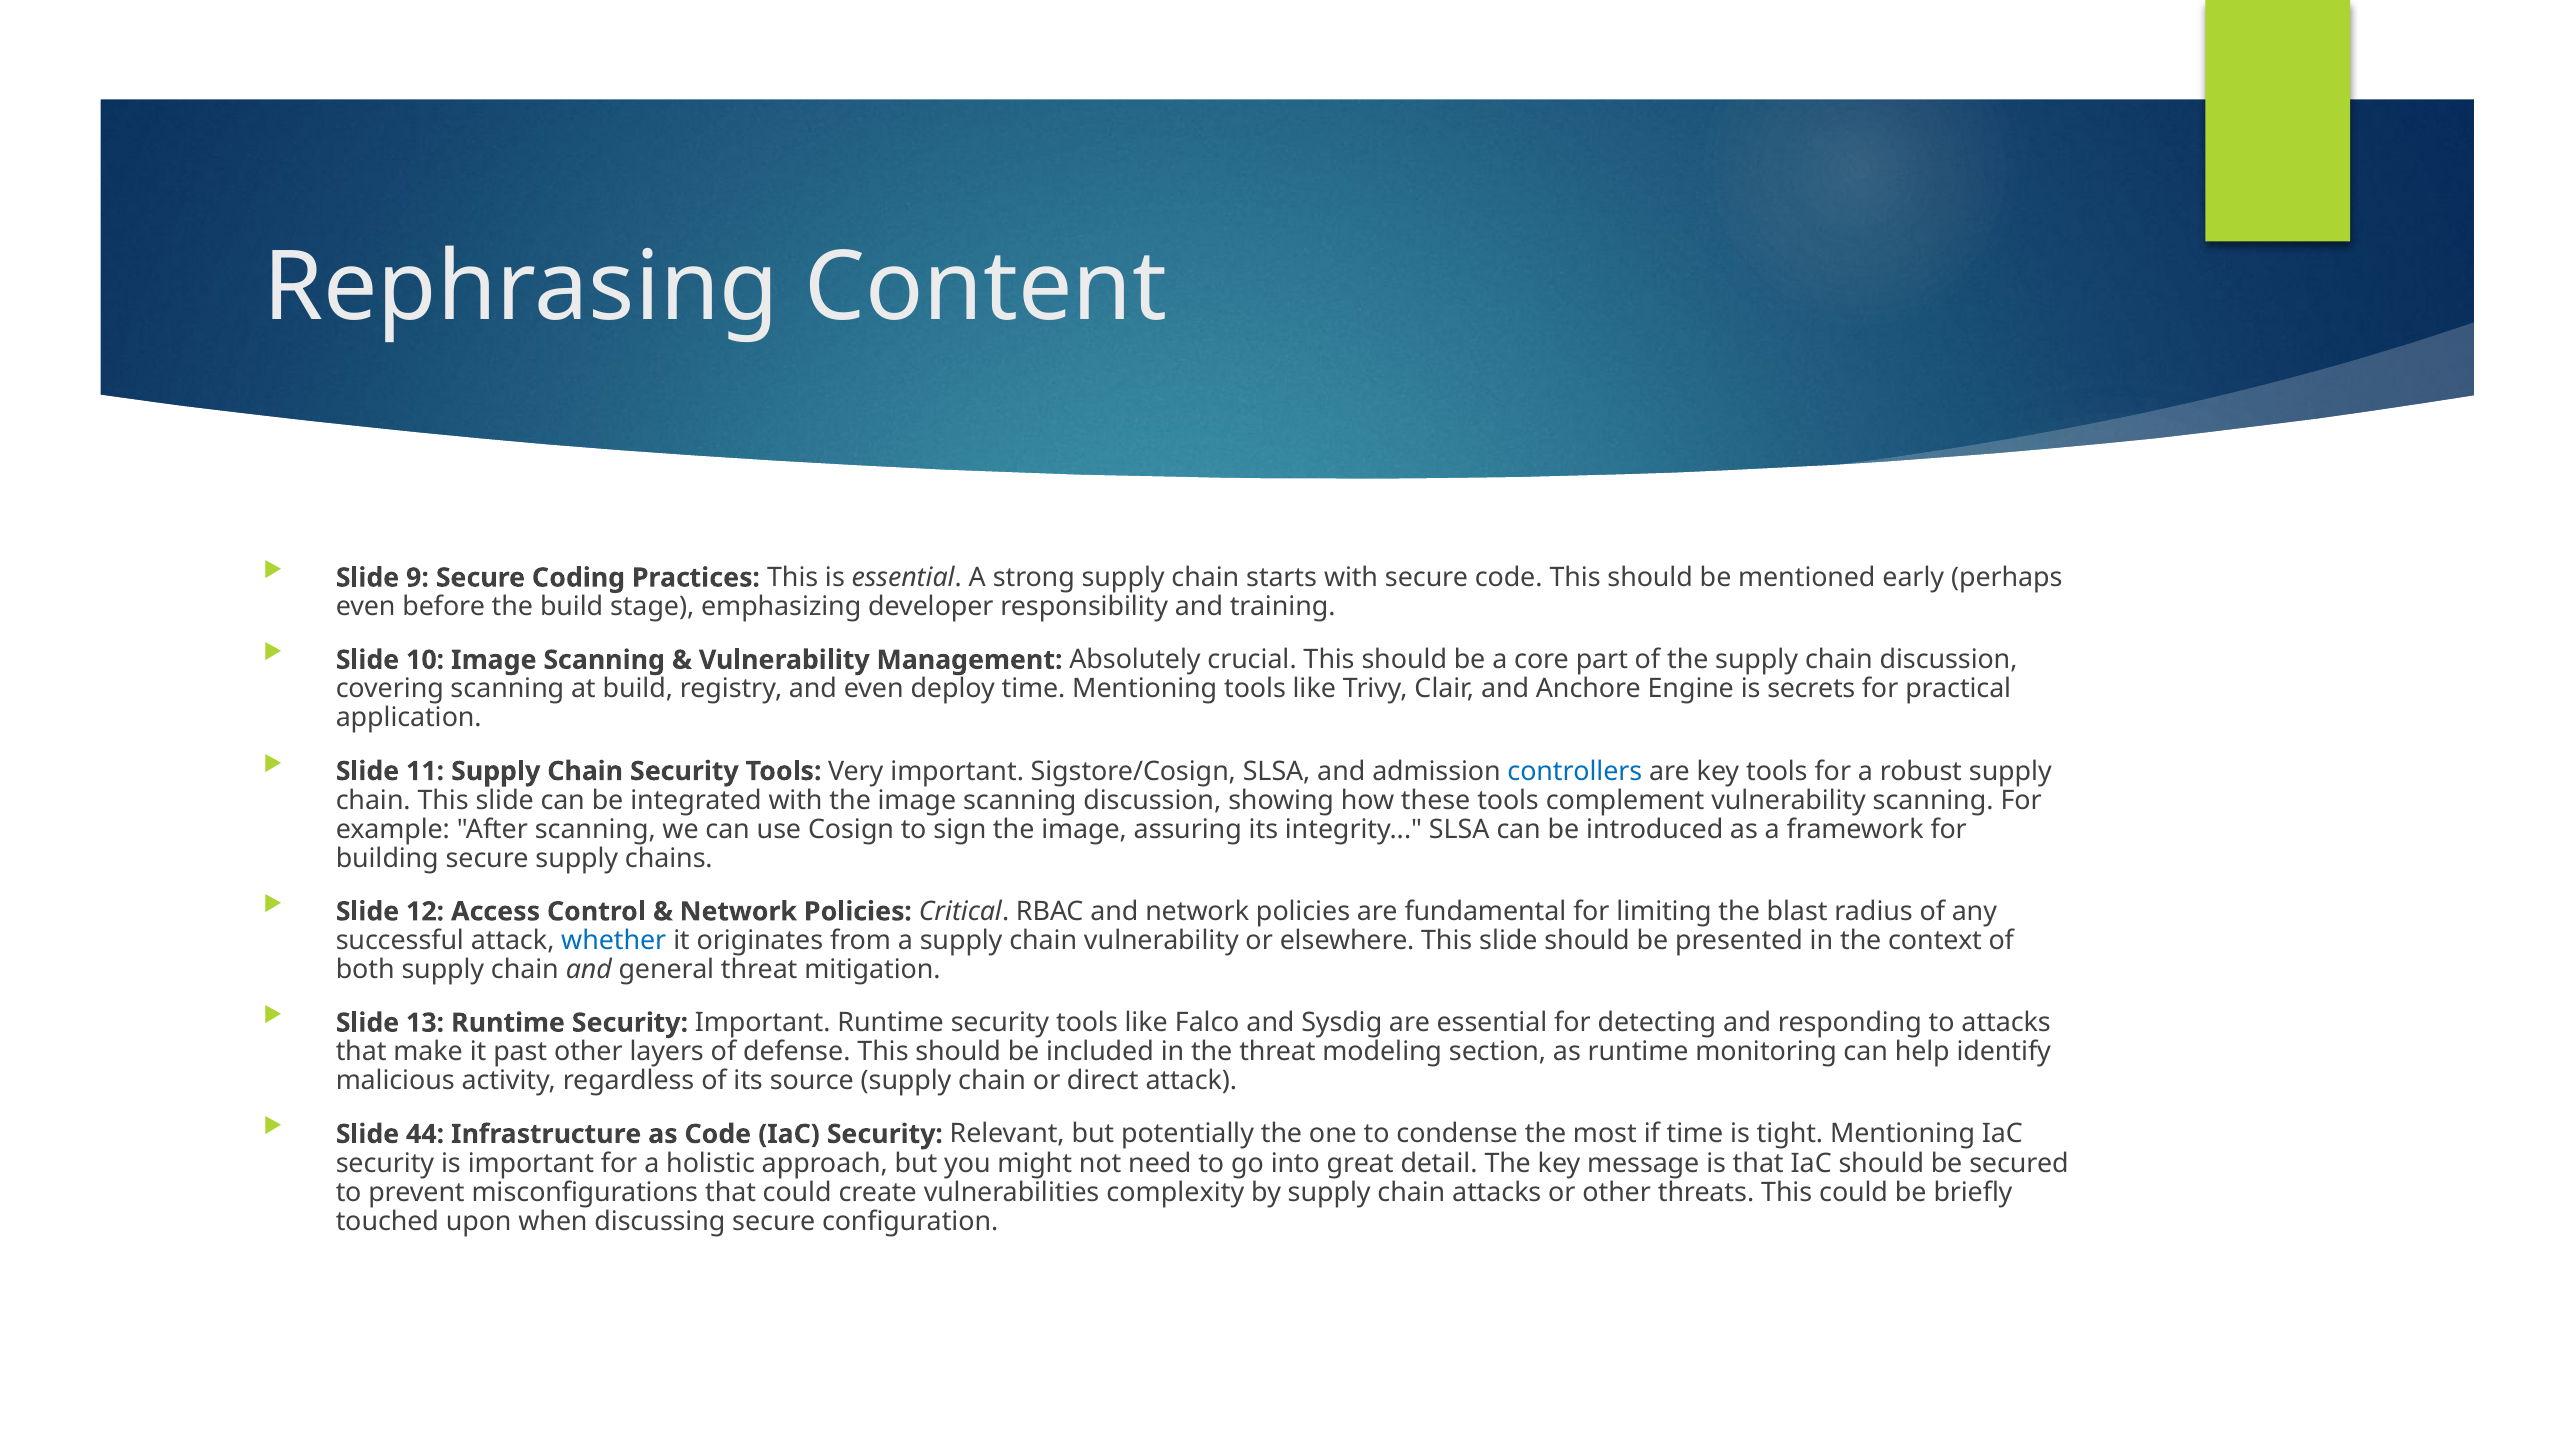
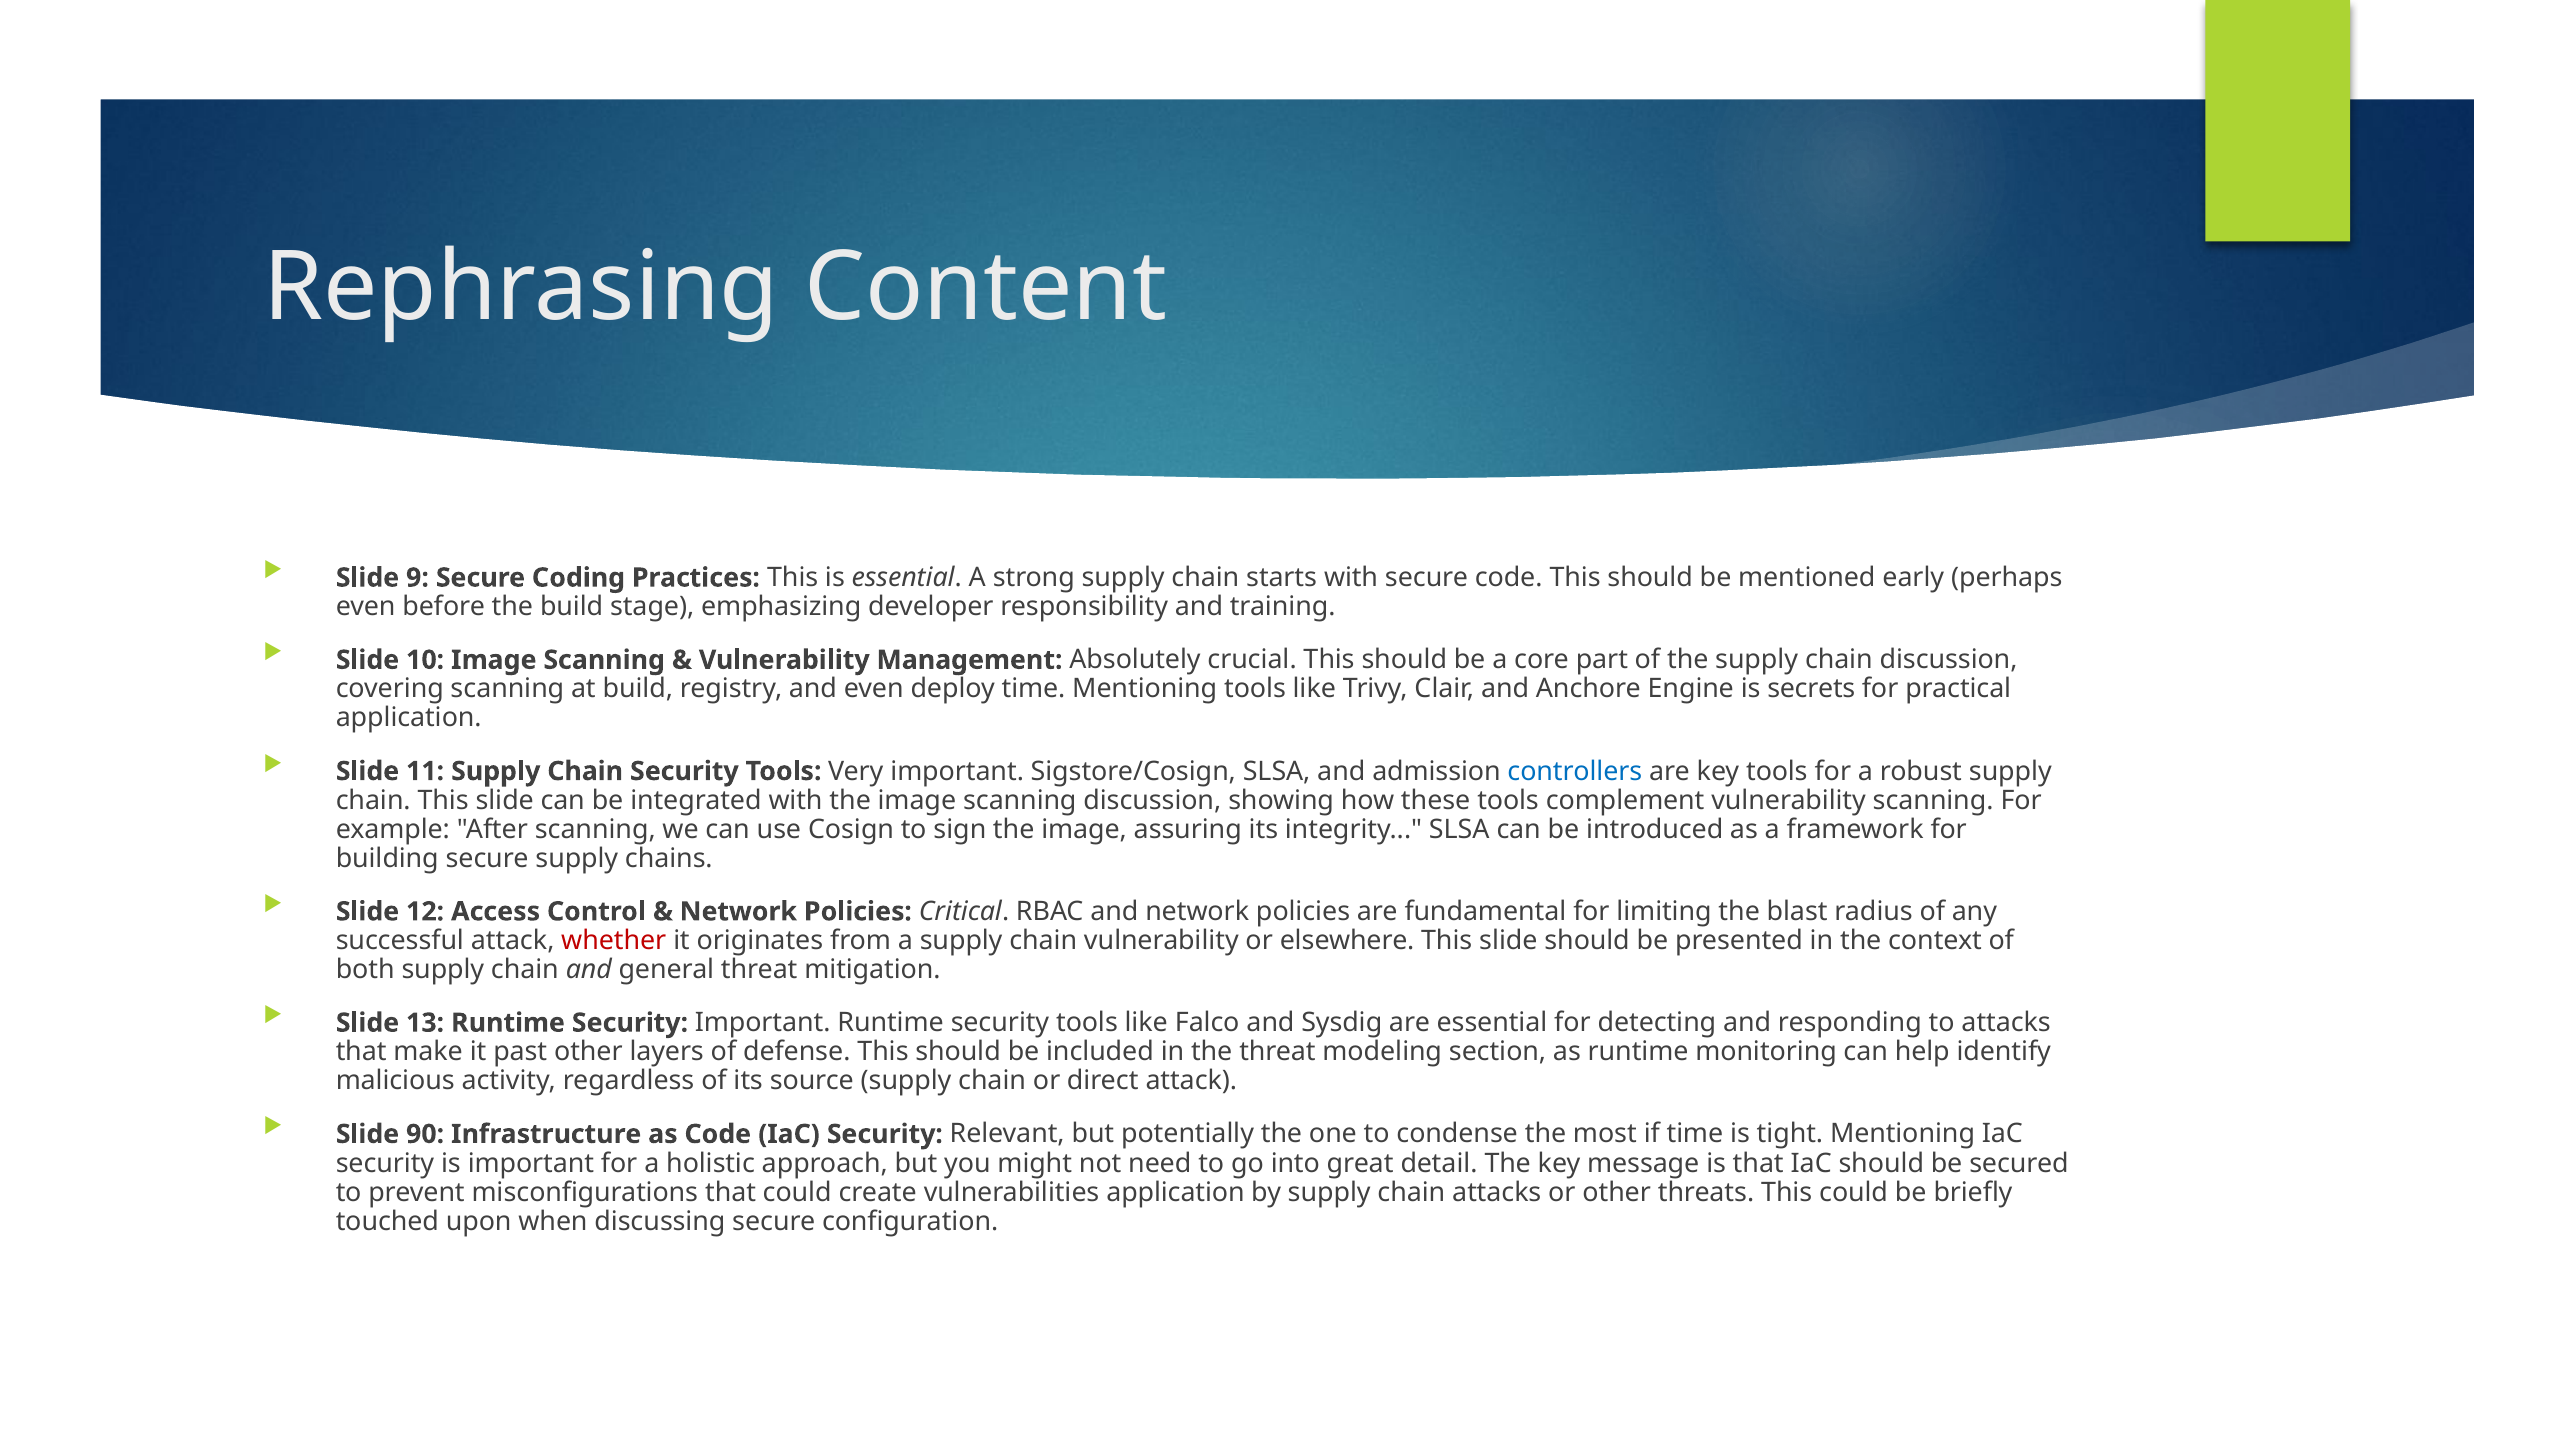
whether colour: blue -> red (614, 941)
44: 44 -> 90 (425, 1134)
vulnerabilities complexity: complexity -> application (1175, 1192)
